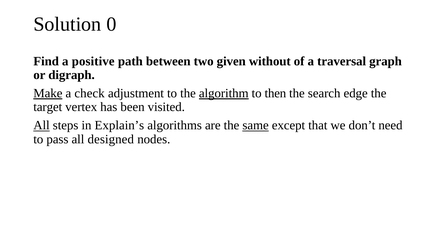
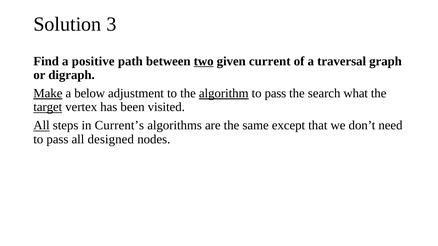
0: 0 -> 3 (111, 24)
two underline: none -> present (204, 61)
without: without -> current (270, 61)
check: check -> below (90, 93)
then: then -> pass (275, 93)
edge: edge -> what (356, 93)
target underline: none -> present (48, 107)
Explain’s: Explain’s -> Current’s (119, 126)
same underline: present -> none (256, 126)
